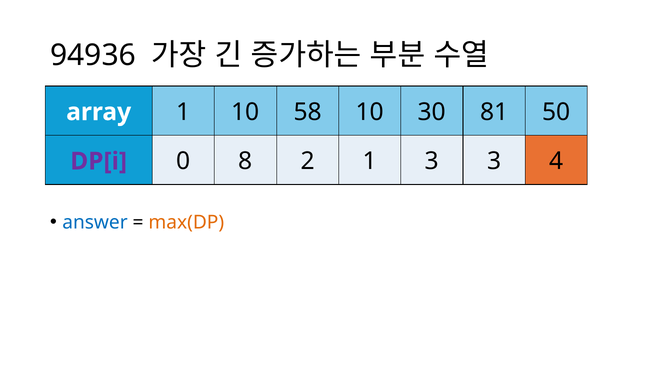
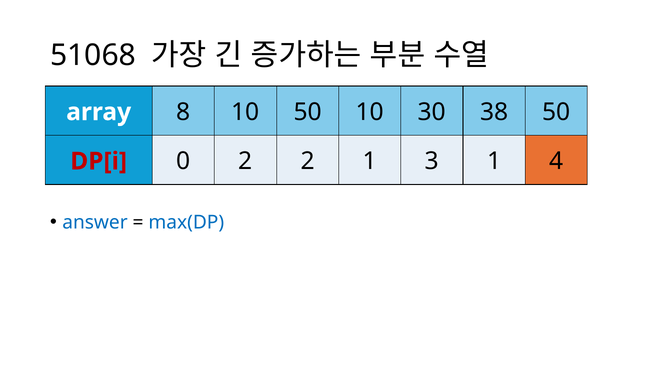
94936: 94936 -> 51068 (93, 55)
array 1: 1 -> 8 (183, 112)
10 58: 58 -> 50 (308, 112)
81: 81 -> 38 (494, 112)
DP[i colour: purple -> red (99, 161)
0 8: 8 -> 2 (246, 161)
3 3: 3 -> 1 (494, 161)
max(DP colour: orange -> blue (186, 222)
